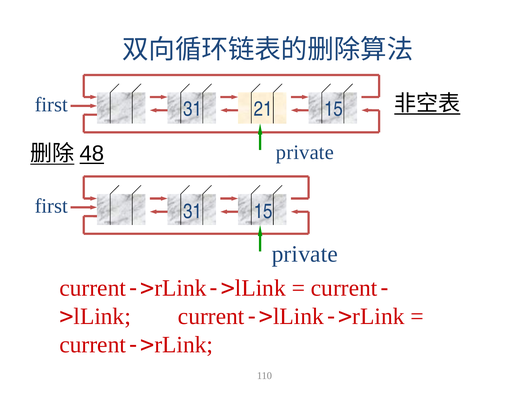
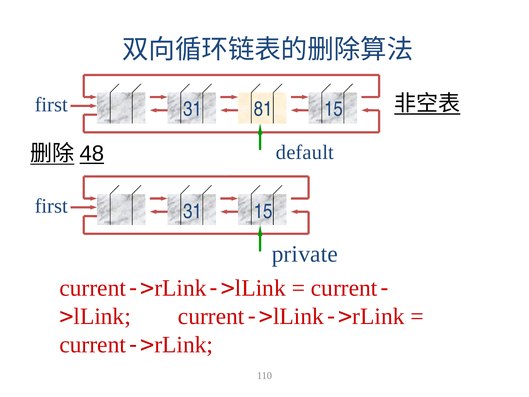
21: 21 -> 81 (263, 109)
private: private -> default (305, 152)
